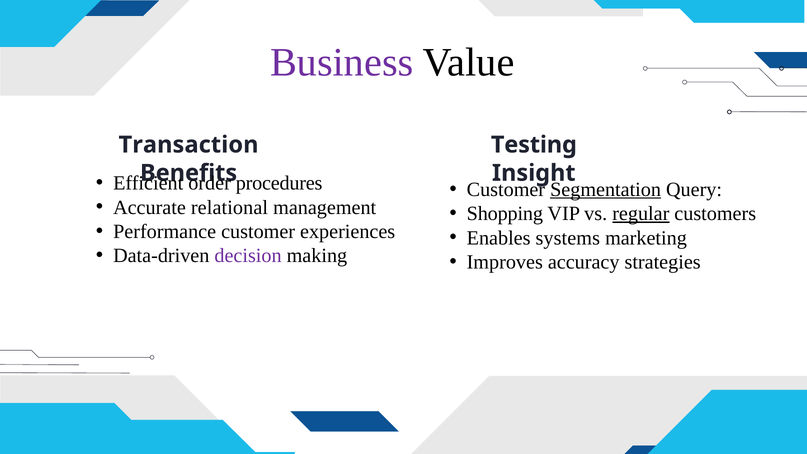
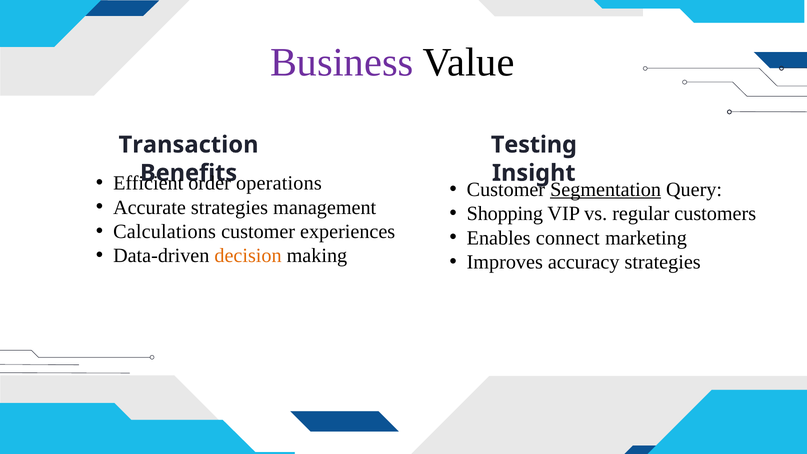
procedures: procedures -> operations (279, 183)
Accurate relational: relational -> strategies (229, 207)
regular underline: present -> none (641, 214)
Performance: Performance -> Calculations (165, 232)
systems: systems -> connect (568, 238)
decision colour: purple -> orange (248, 256)
